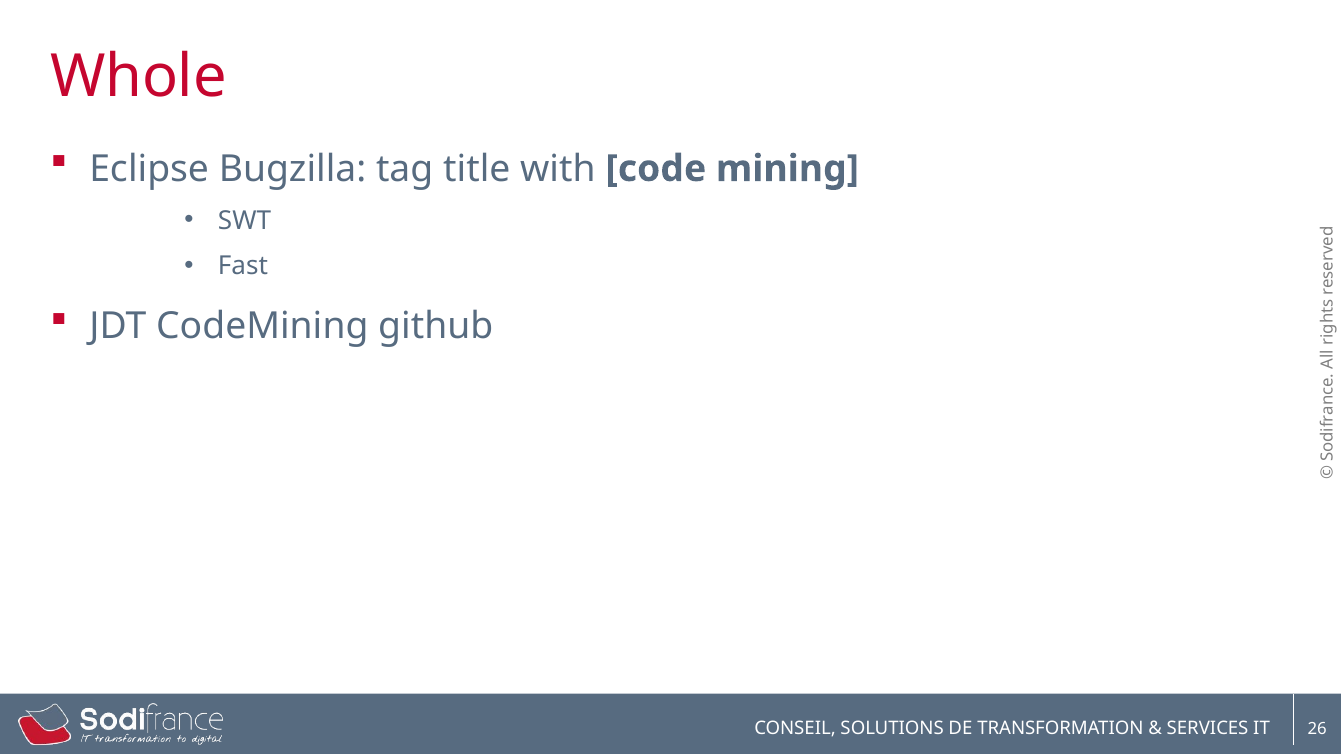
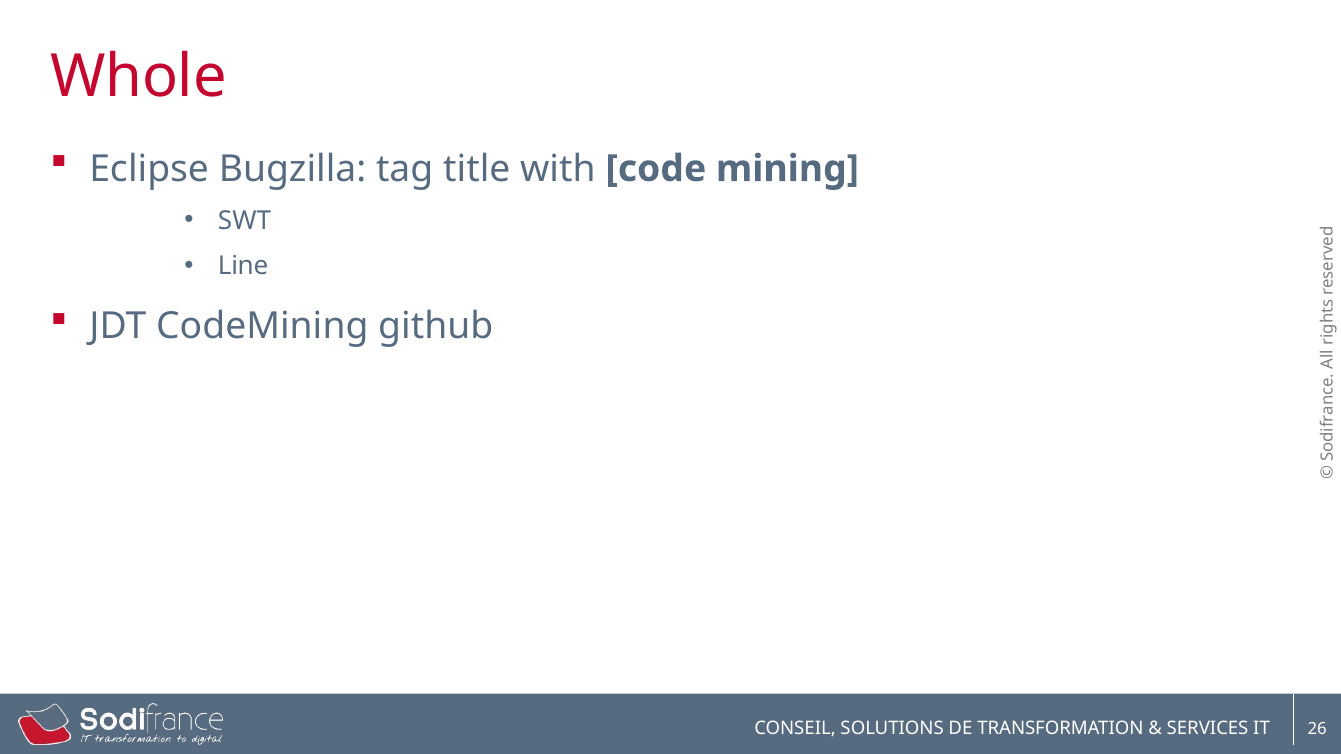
Fast: Fast -> Line (243, 266)
